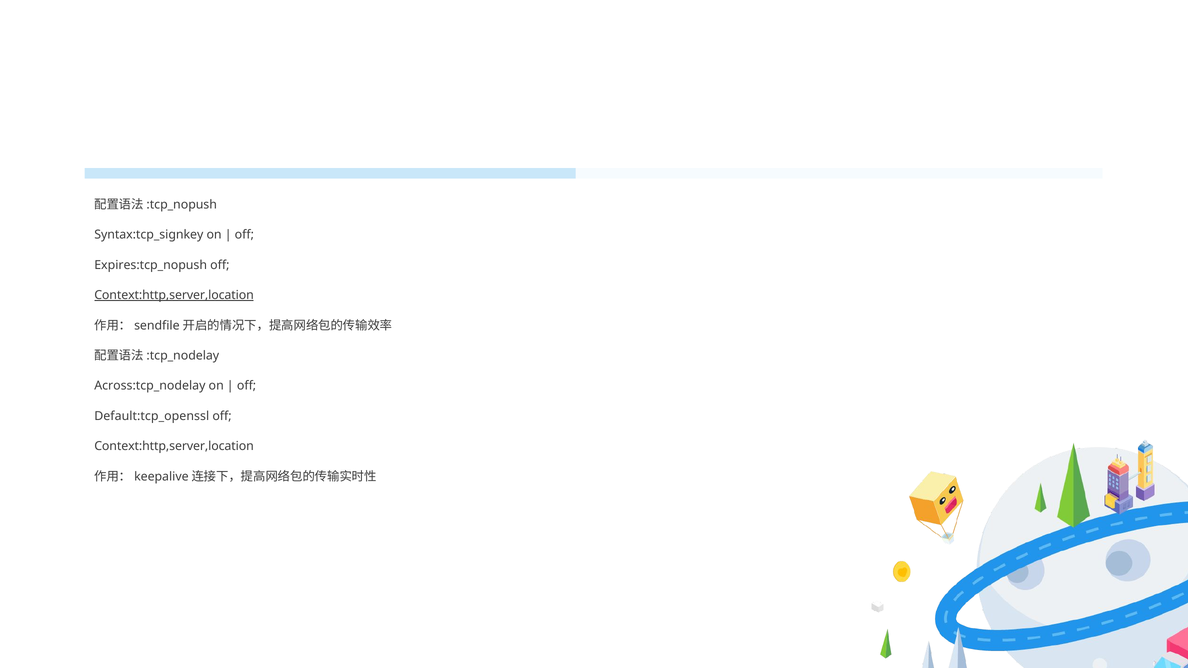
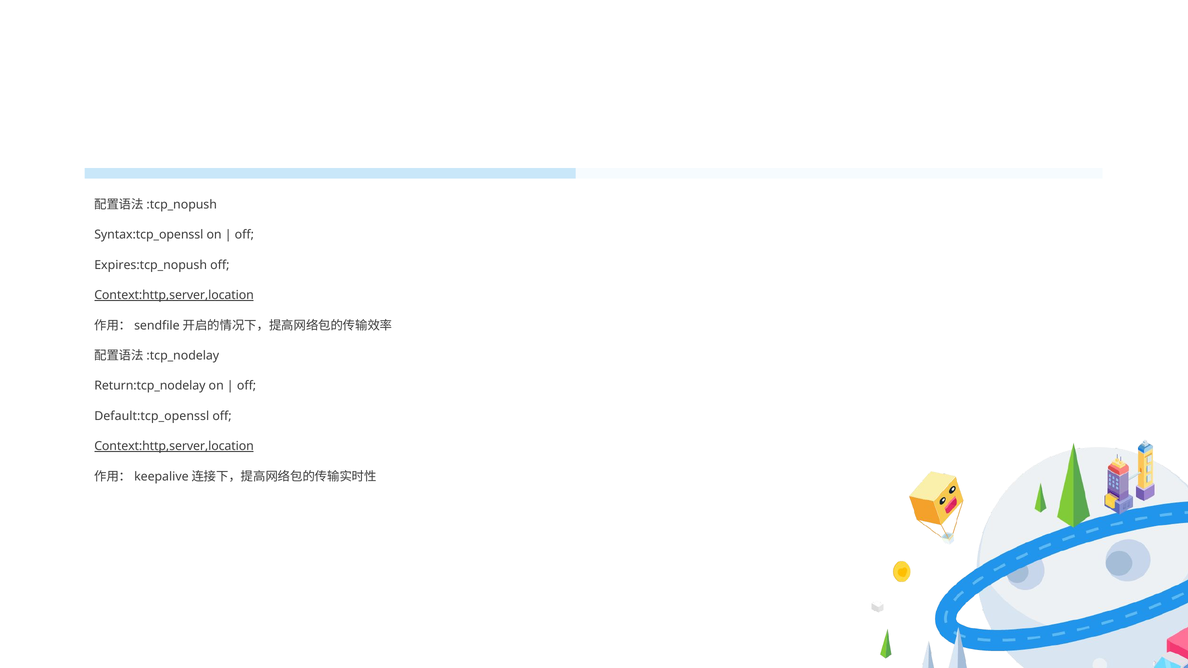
Syntax:tcp_signkey: Syntax:tcp_signkey -> Syntax:tcp_openssl (149, 235)
Across:tcp_nodelay: Across:tcp_nodelay -> Return:tcp_nodelay (150, 386)
Context:http,server,location underline: none -> present (174, 446)
